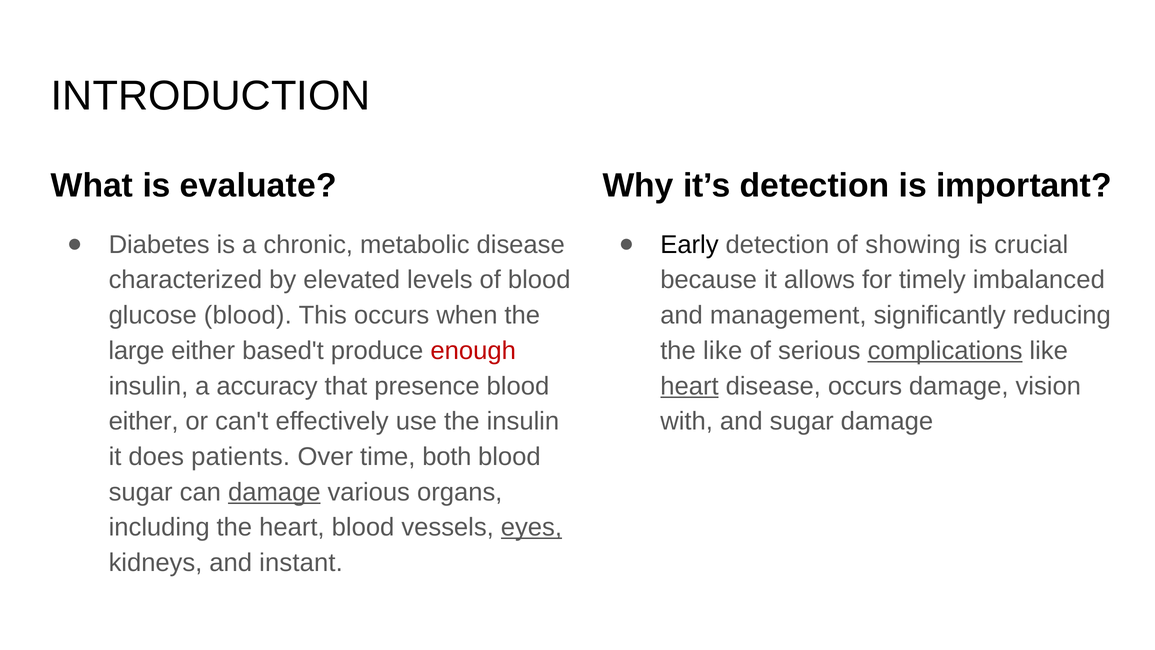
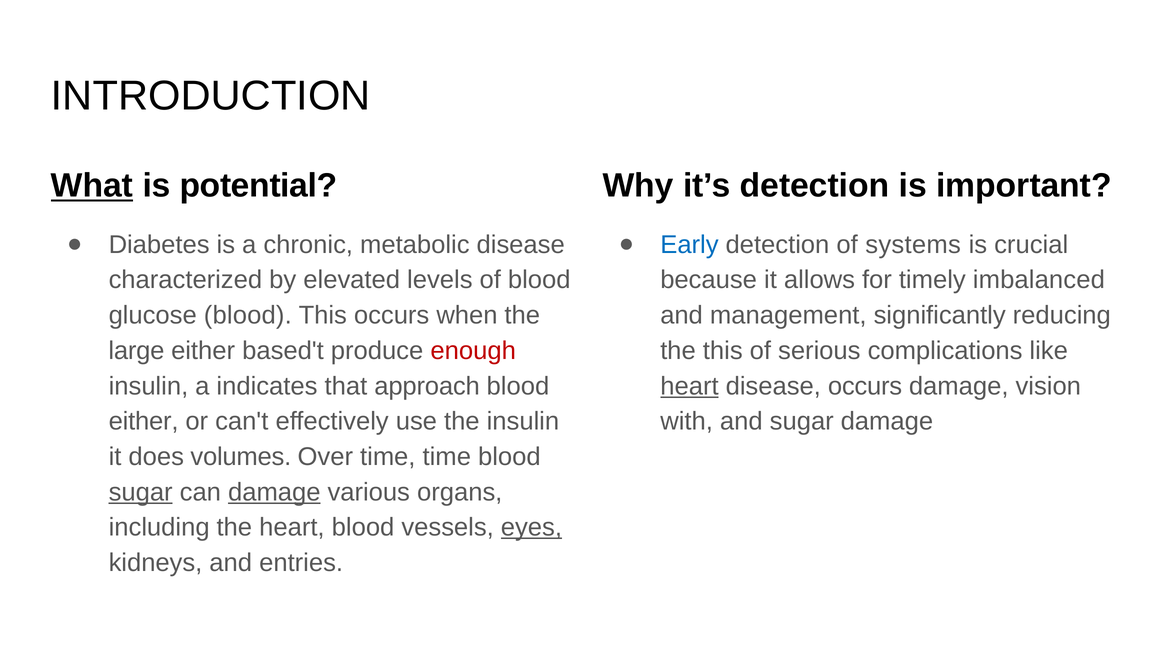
What underline: none -> present (92, 186)
evaluate: evaluate -> potential (259, 186)
Early colour: black -> blue (689, 245)
showing: showing -> systems (913, 245)
the like: like -> this (723, 351)
complications underline: present -> none (945, 351)
accuracy: accuracy -> indicates (267, 386)
presence: presence -> approach (427, 386)
patients: patients -> volumes (241, 457)
time both: both -> time (447, 457)
sugar underline: none -> present (141, 492)
instant: instant -> entries (301, 563)
